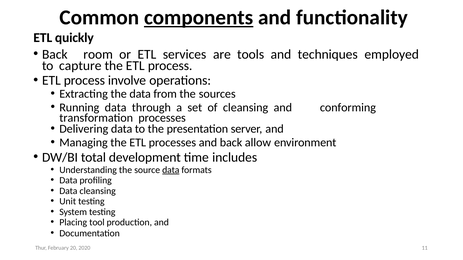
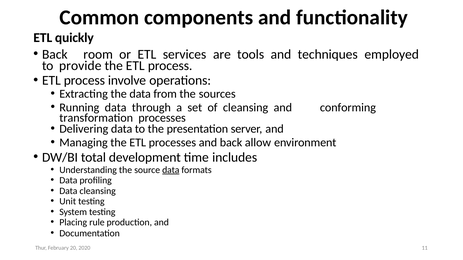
components underline: present -> none (199, 17)
capture: capture -> provide (80, 66)
tool: tool -> rule (97, 223)
